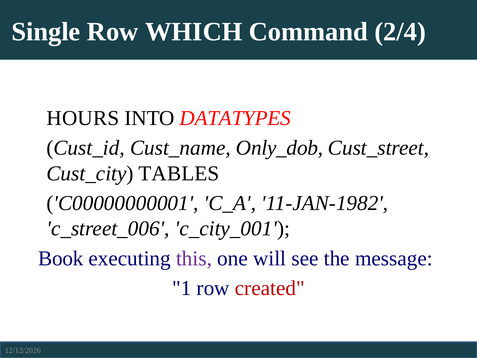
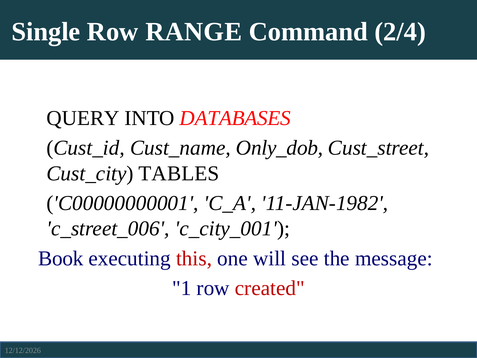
WHICH: WHICH -> RANGE (194, 32)
HOURS: HOURS -> QUERY (83, 118)
DATATYPES: DATATYPES -> DATABASES (235, 118)
this colour: purple -> red (194, 258)
